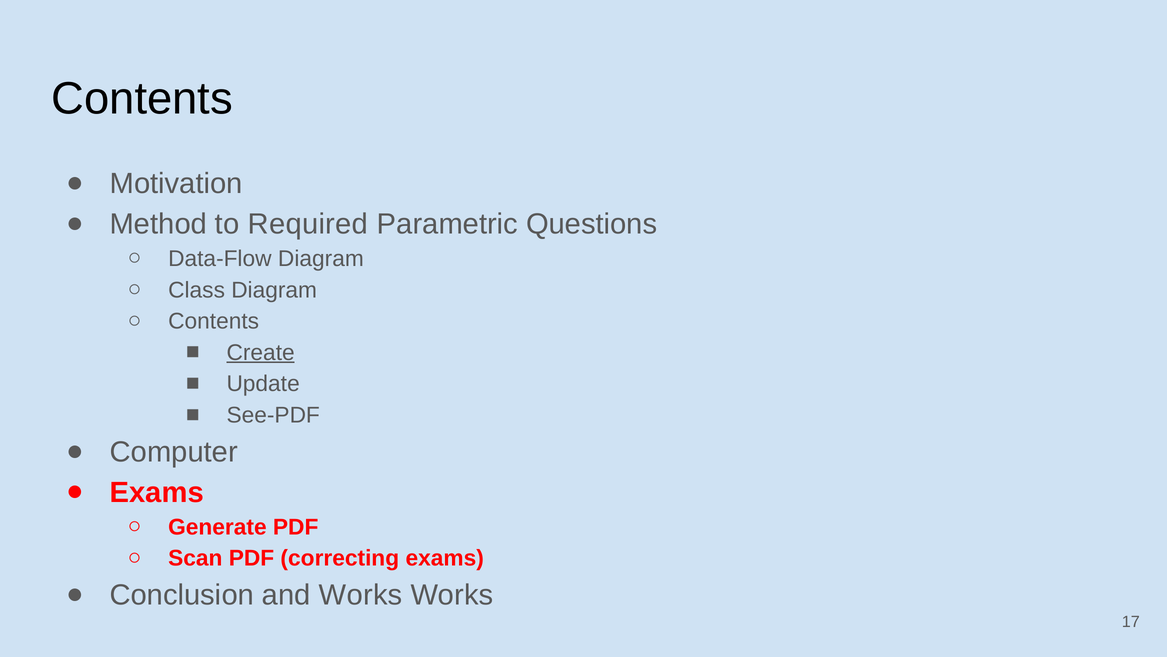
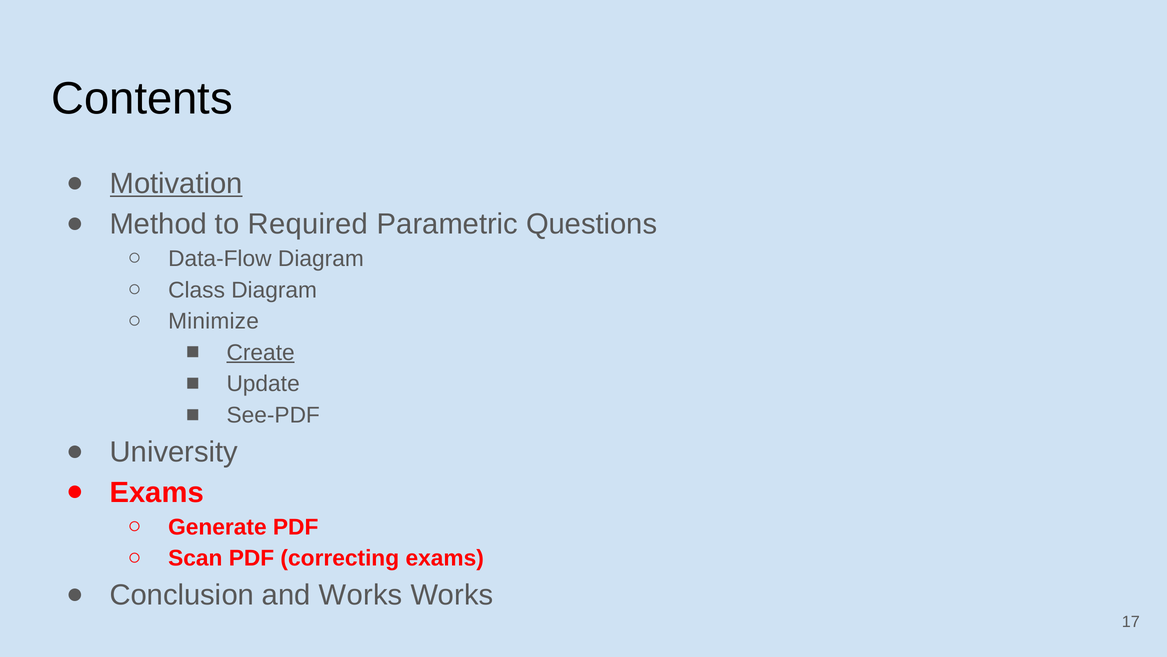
Motivation underline: none -> present (176, 184)
Contents: Contents -> Minimize (214, 321)
Computer: Computer -> University (174, 452)
